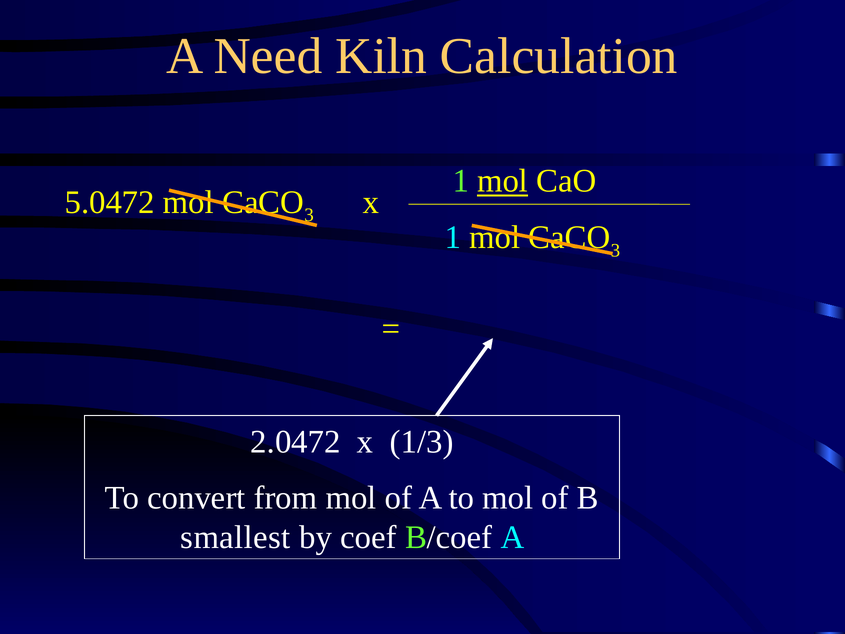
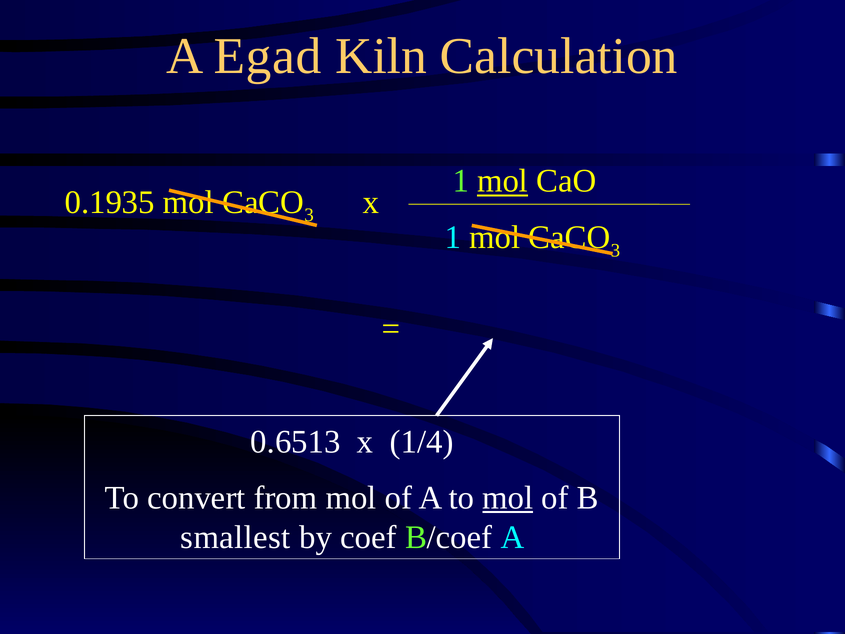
Need: Need -> Egad (268, 56)
5.0472: 5.0472 -> 0.1935 (110, 202)
2.0472: 2.0472 -> 0.6513 (296, 442)
1/3: 1/3 -> 1/4 (422, 442)
mol underline: none -> present (508, 497)
